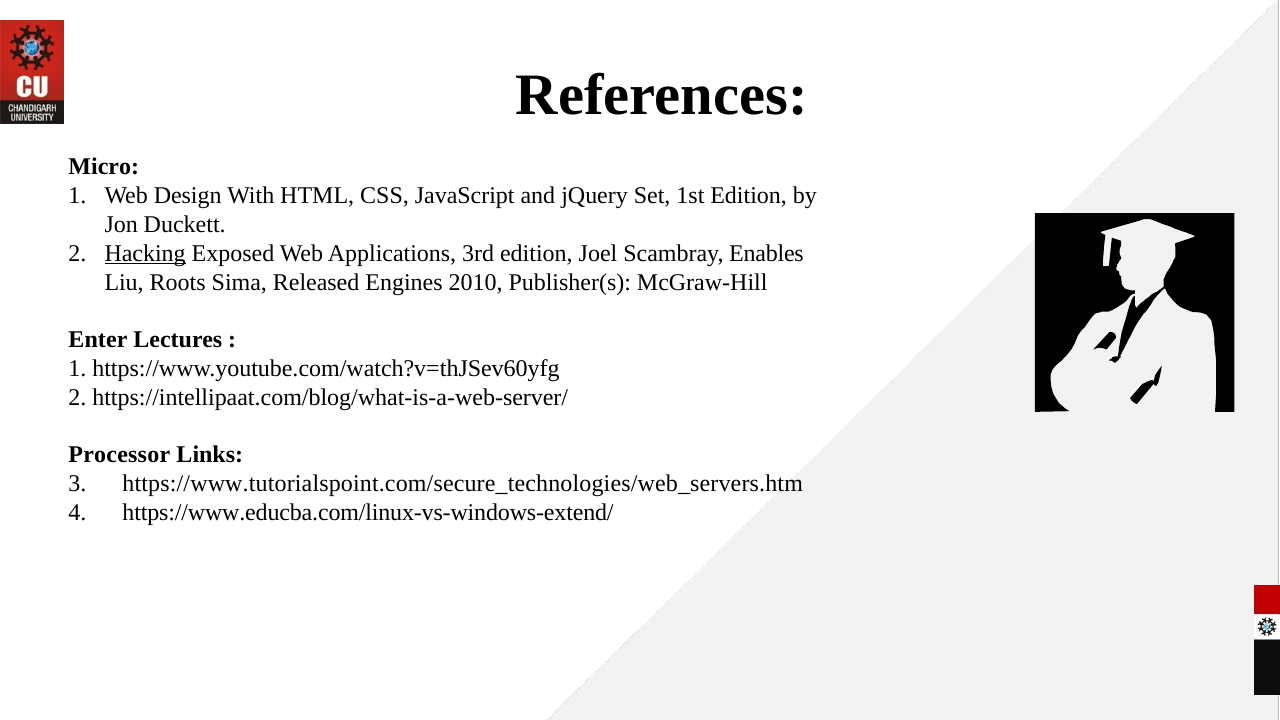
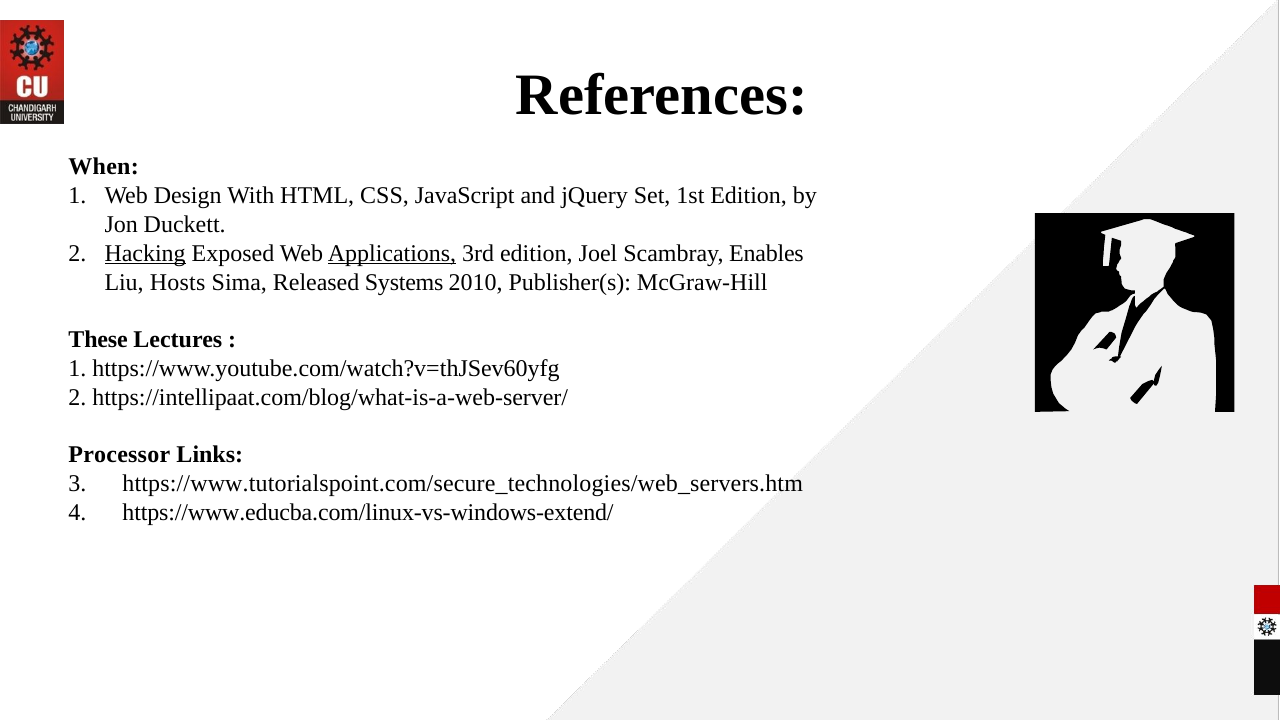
Micro: Micro -> When (104, 167)
Applications underline: none -> present (392, 253)
Roots: Roots -> Hosts (178, 282)
Engines: Engines -> Systems (404, 282)
Enter: Enter -> These (98, 340)
